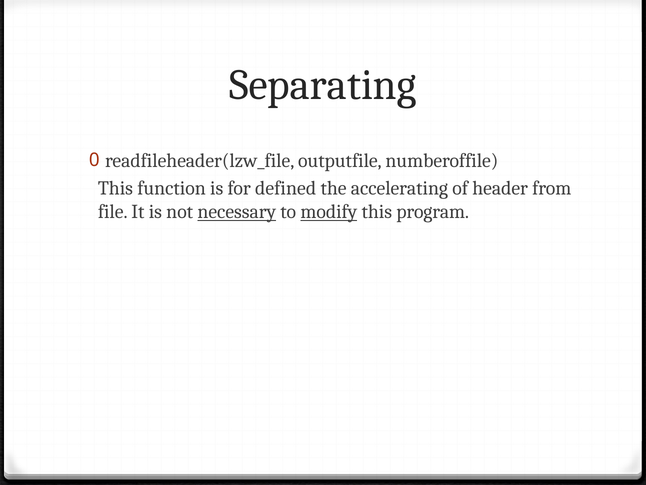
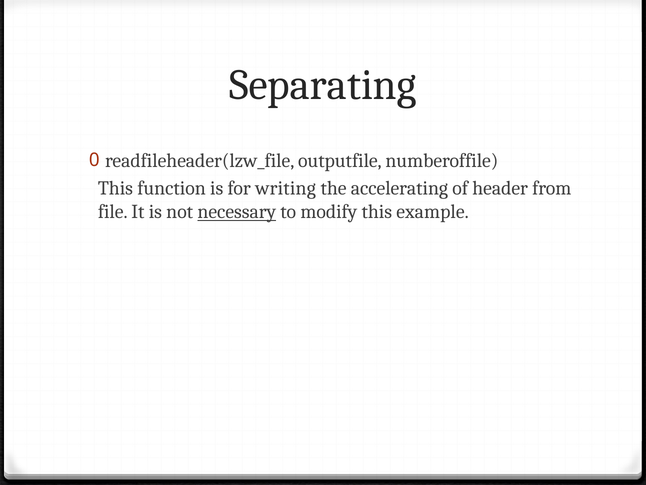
defined: defined -> writing (286, 188)
modify underline: present -> none (329, 212)
program: program -> example (433, 212)
